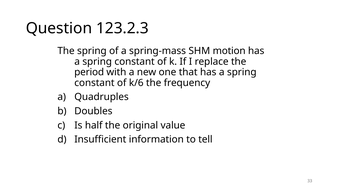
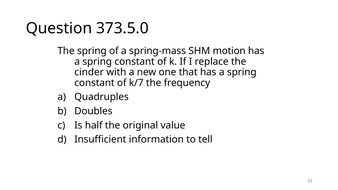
123.2.3: 123.2.3 -> 373.5.0 (122, 28)
period: period -> cinder (89, 72)
k/6: k/6 -> k/7 (136, 83)
